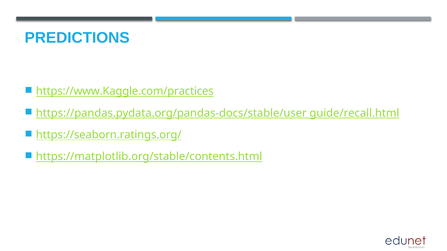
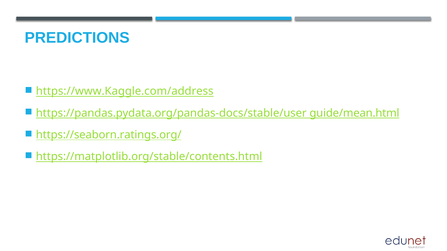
https://www.Kaggle.com/practices: https://www.Kaggle.com/practices -> https://www.Kaggle.com/address (125, 91)
guide/recall.html: guide/recall.html -> guide/mean.html (355, 113)
